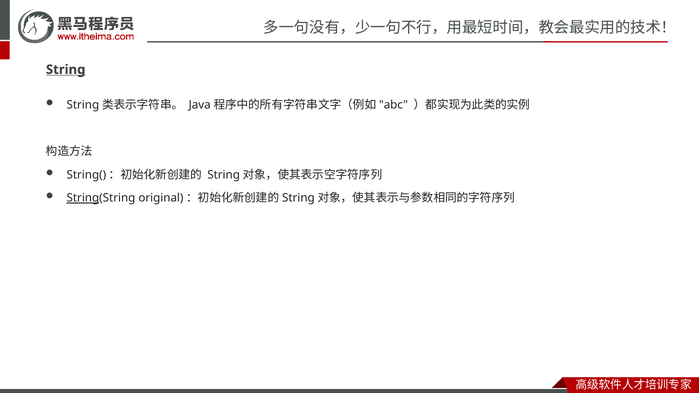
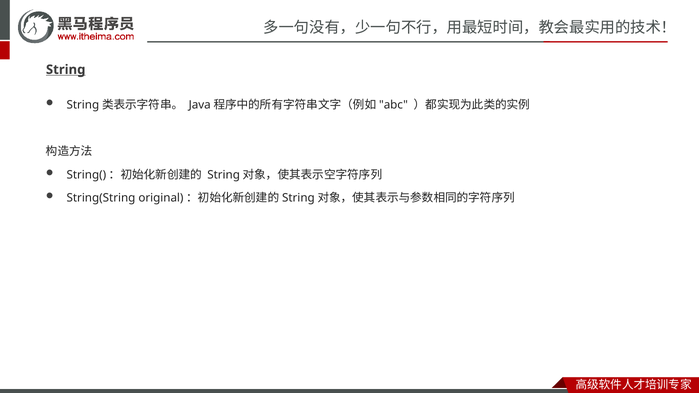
String underline: present -> none (83, 198)
